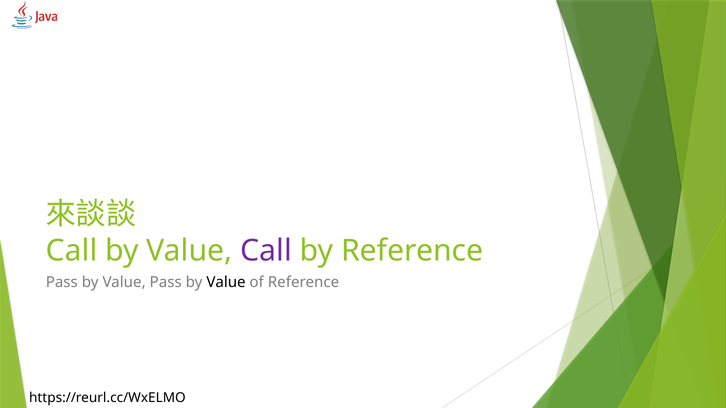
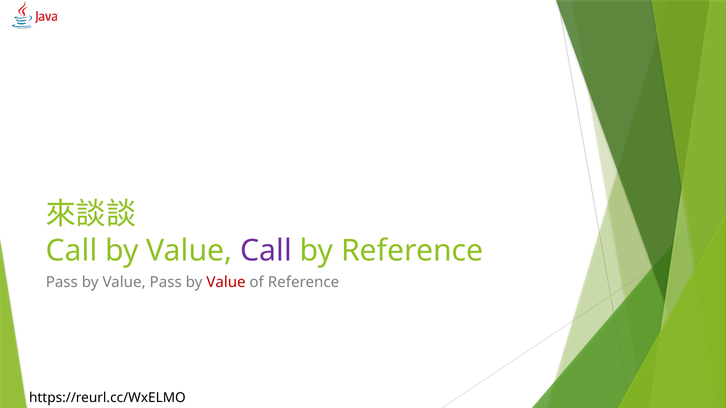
Value colour: black -> red (226, 282)
